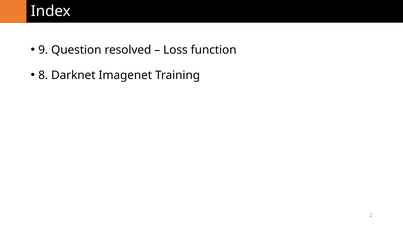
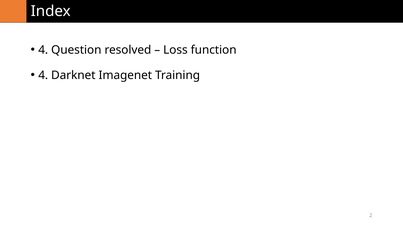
9: 9 -> 4 (43, 50)
8: 8 -> 4 (43, 76)
